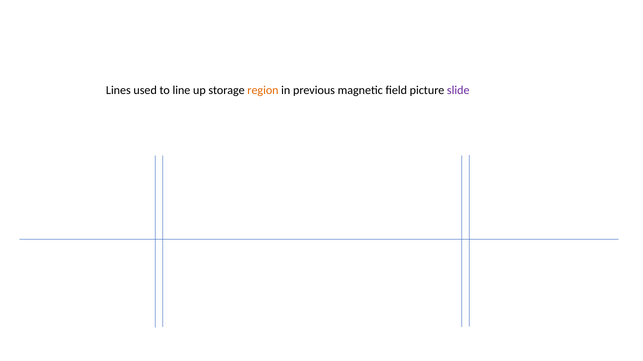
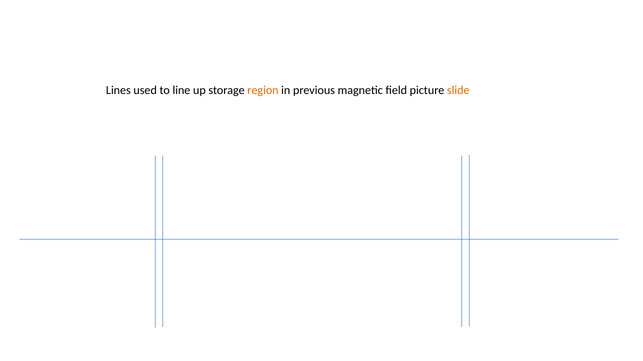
slide colour: purple -> orange (458, 90)
